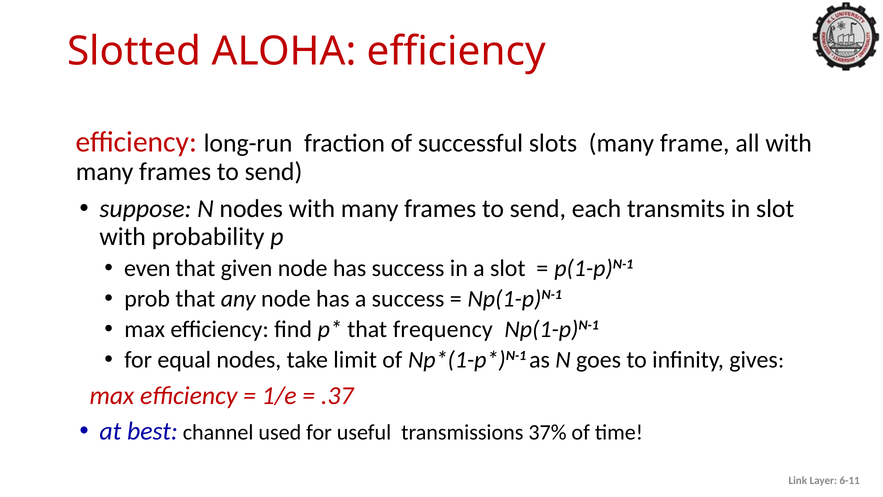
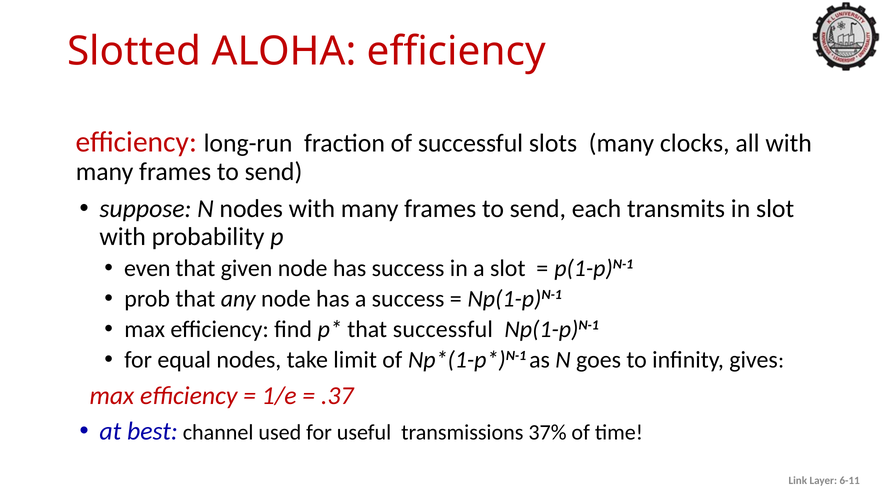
frame: frame -> clocks (695, 143)
that frequency: frequency -> successful (443, 329)
